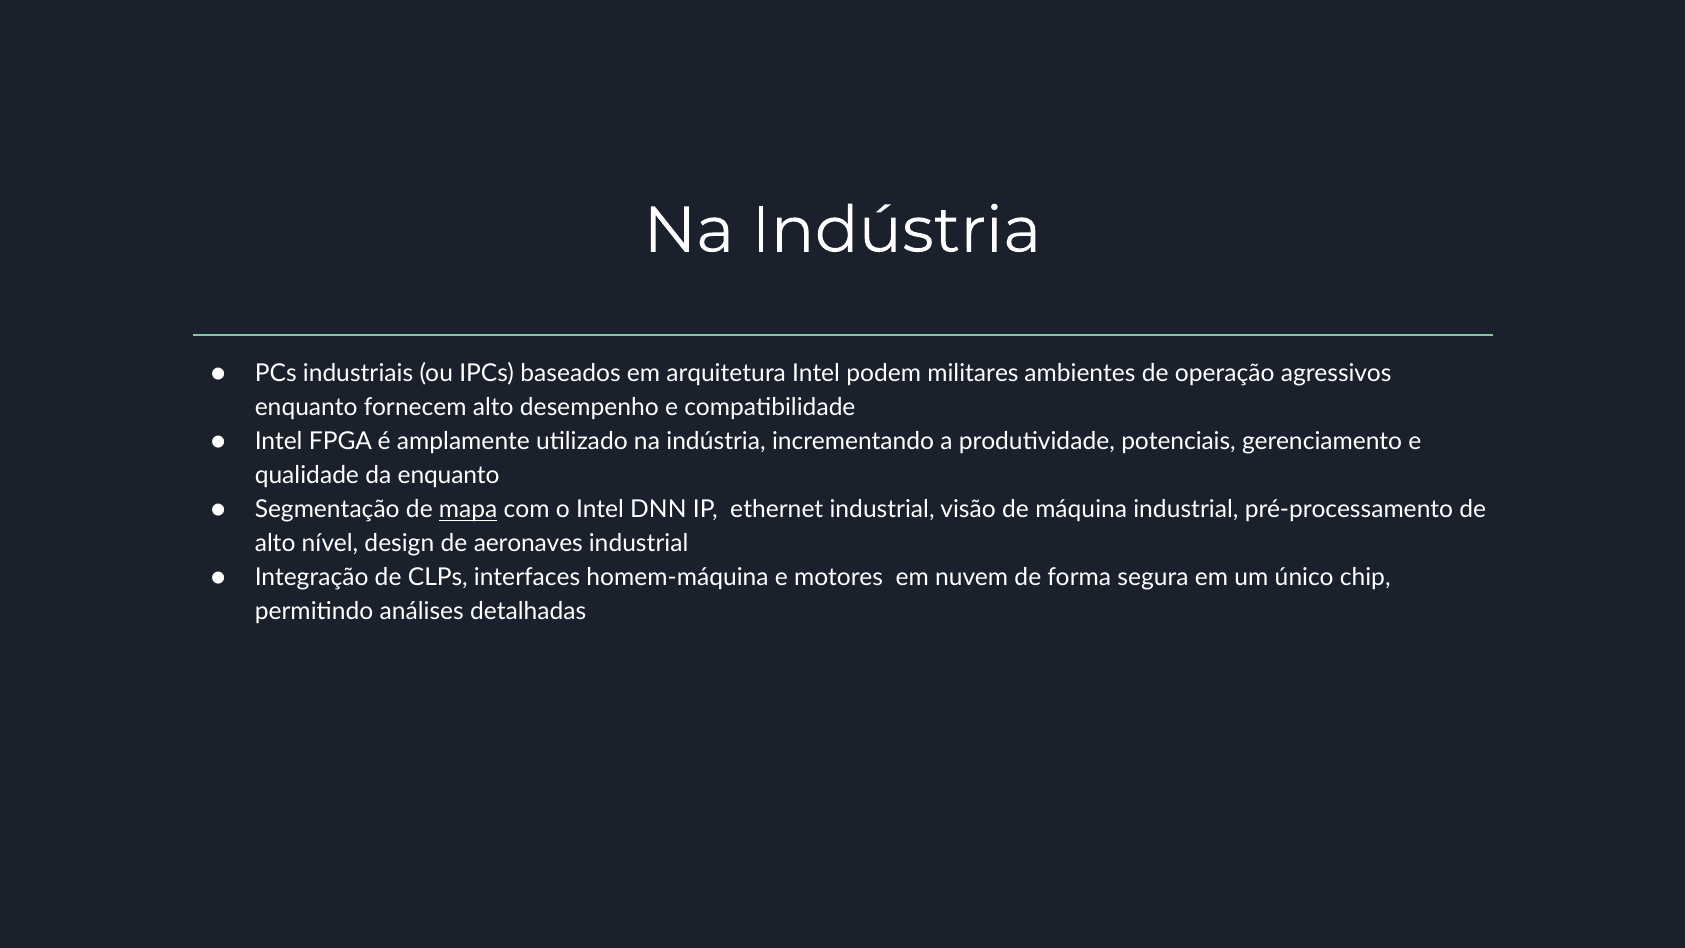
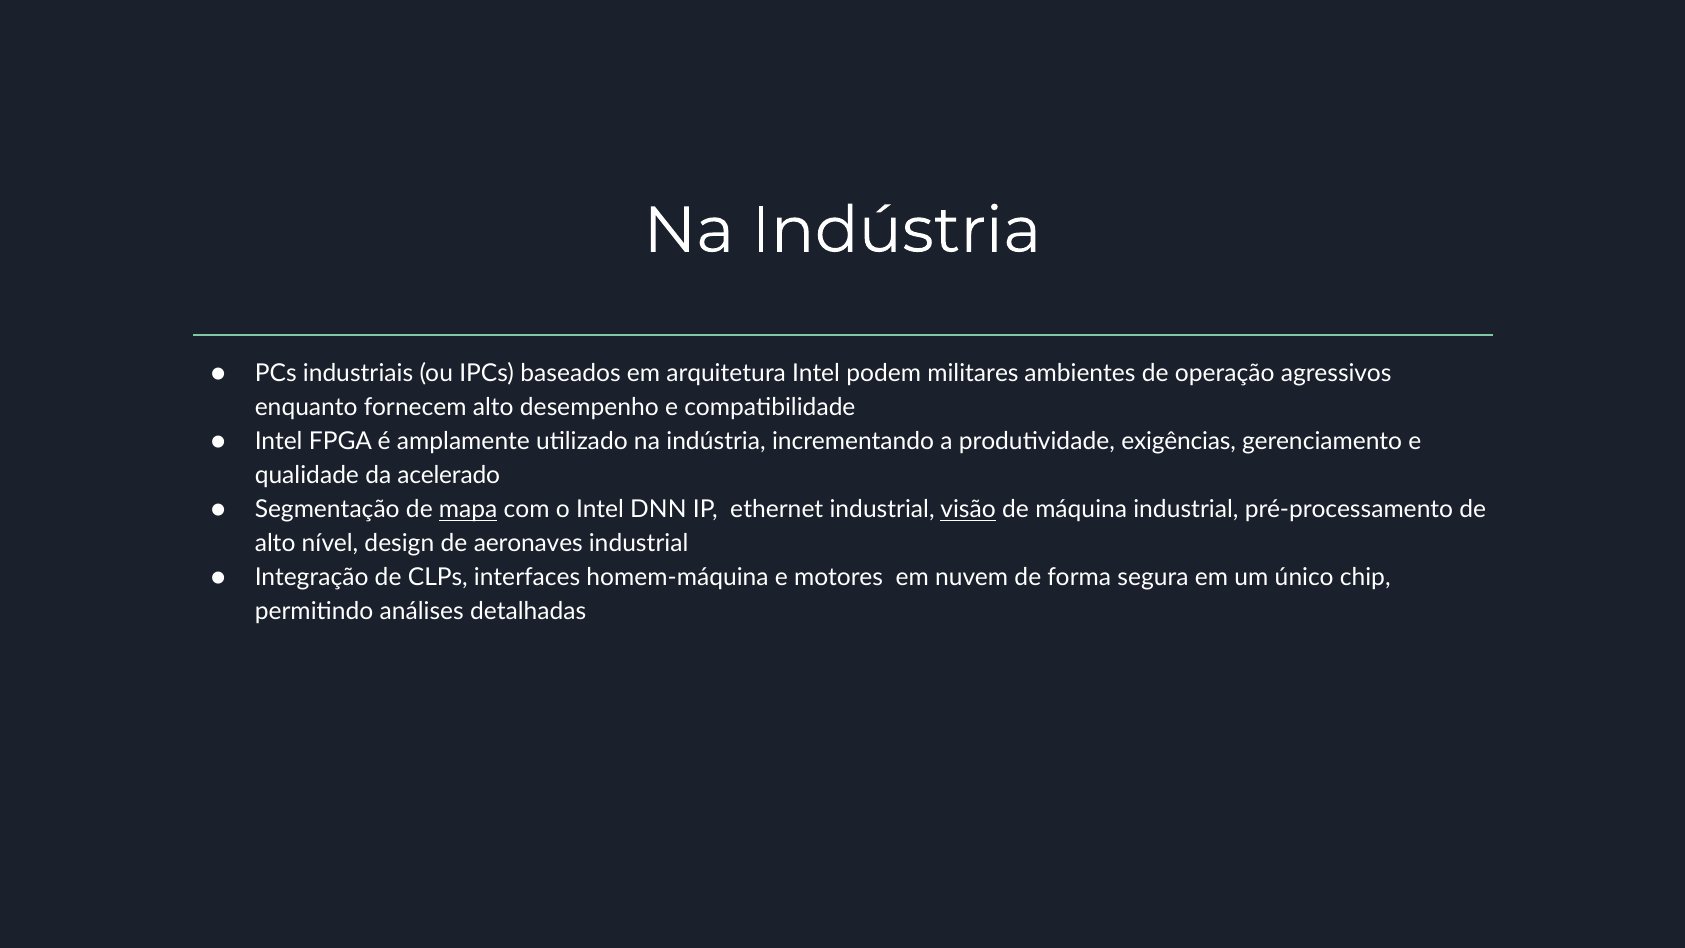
potenciais: potenciais -> exigências (1179, 442)
da enquanto: enquanto -> acelerado (449, 476)
visão underline: none -> present (968, 510)
